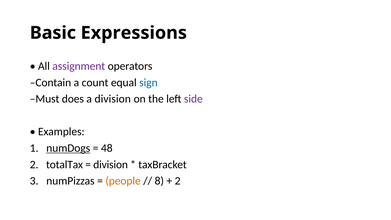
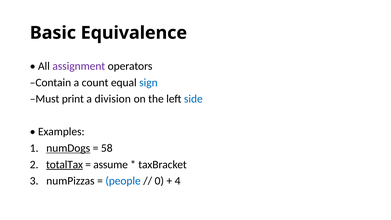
Expressions: Expressions -> Equivalence (134, 33)
does: does -> print (73, 99)
side colour: purple -> blue (193, 99)
48: 48 -> 58 (107, 148)
totalTax underline: none -> present (65, 164)
division: division -> assume (111, 164)
people colour: orange -> blue (123, 181)
8: 8 -> 0 (159, 181)
2: 2 -> 4 (178, 181)
